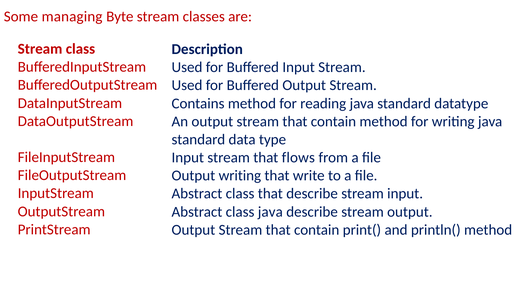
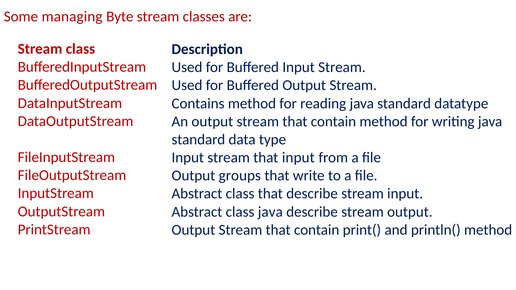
that flows: flows -> input (298, 158)
Output writing: writing -> groups (240, 176)
